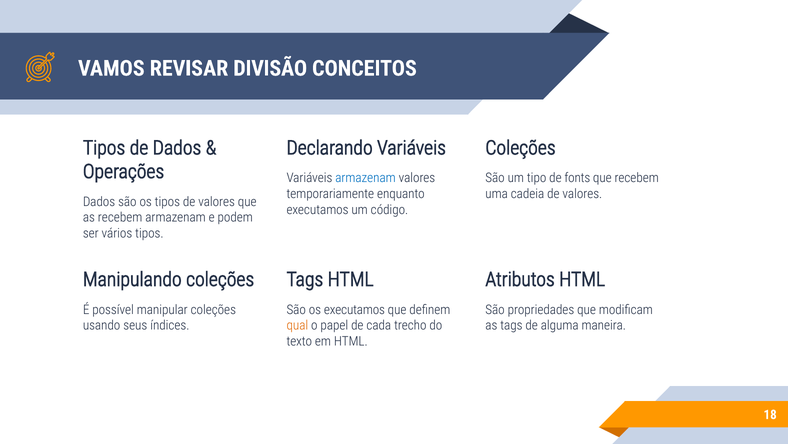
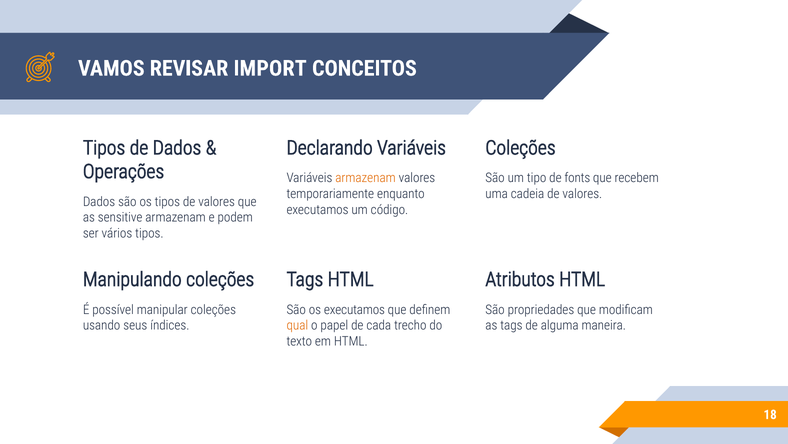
DIVISÃO: DIVISÃO -> IMPORT (270, 68)
armazenam colour: blue -> orange (365, 178)
as recebem: recebem -> sensitive (120, 217)
